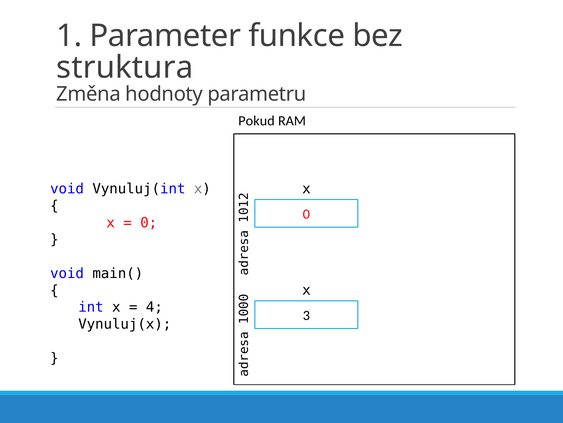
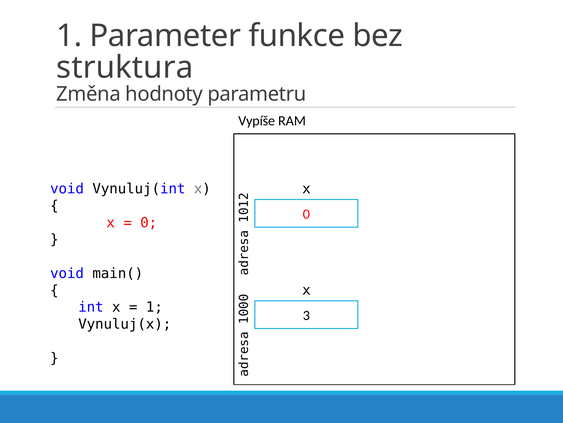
Pokud: Pokud -> Vypíše (257, 121)
4: 4 -> 1 (154, 307)
